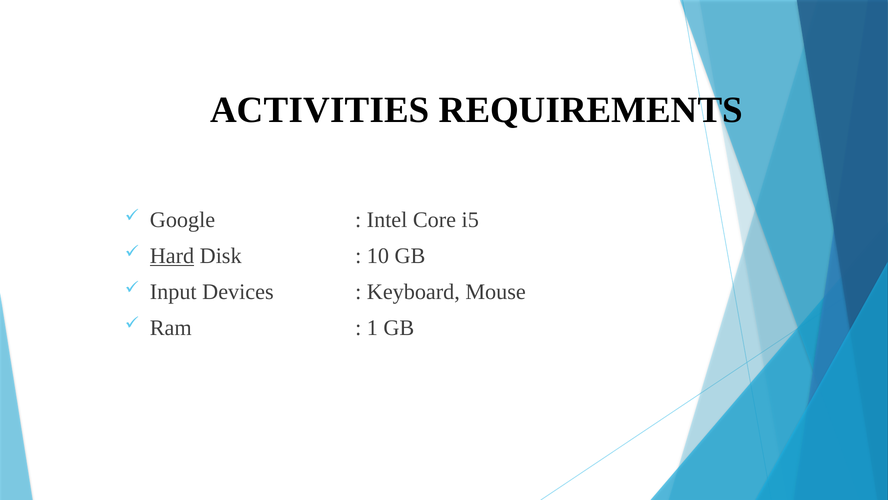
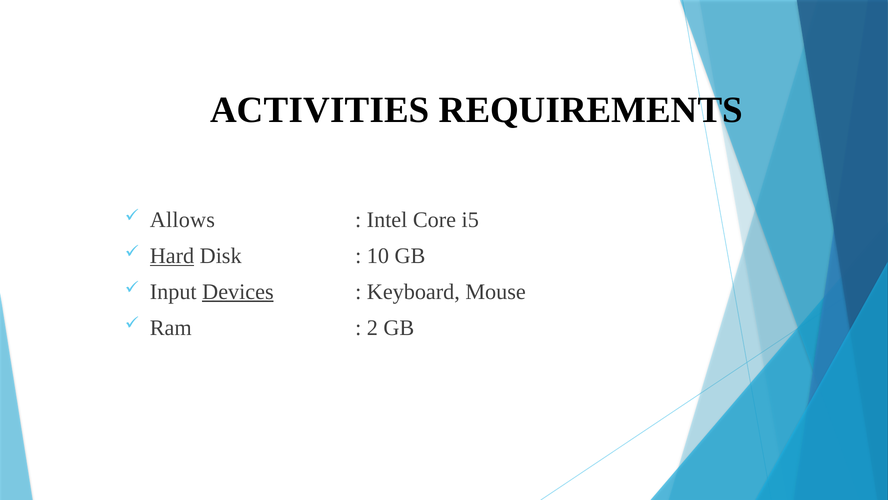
Google: Google -> Allows (182, 220)
Devices underline: none -> present (238, 292)
1: 1 -> 2 (372, 327)
